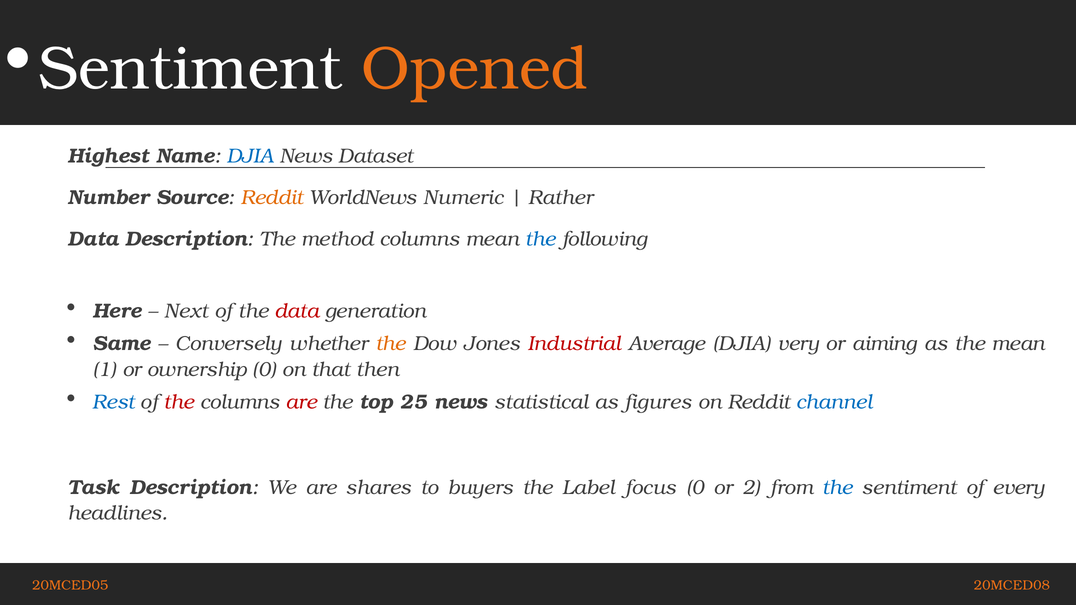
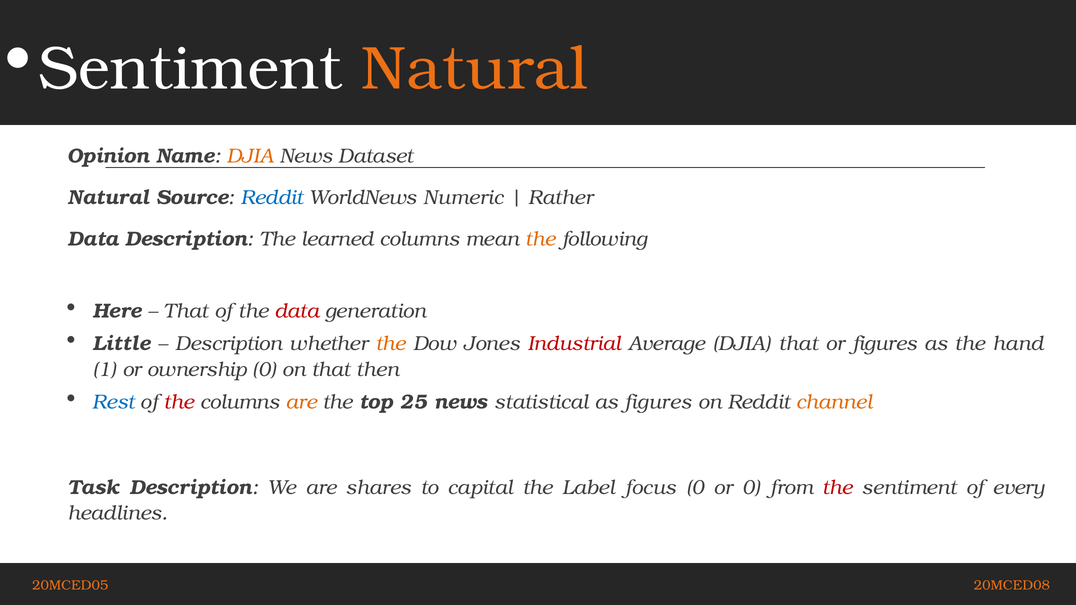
Sentiment Opened: Opened -> Natural (475, 69)
Highest: Highest -> Opinion (108, 156)
DJIA colour: blue -> orange (250, 156)
Number: Number -> Natural (108, 198)
Reddit colour: orange -> blue (272, 198)
method: method -> learned (337, 239)
the colour: blue -> orange (540, 239)
Next: Next -> That (186, 311)
Same: Same -> Little (122, 344)
Conversely: Conversely -> Description (229, 344)
DJIA very: very -> that (798, 344)
or aiming: aiming -> figures (885, 344)
the mean: mean -> hand (1018, 344)
are colour: red -> orange (301, 402)
channel colour: blue -> orange (834, 402)
buyers: buyers -> capital (480, 488)
or 2: 2 -> 0 (751, 488)
the colour: blue -> red (837, 488)
